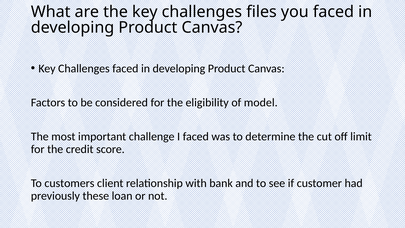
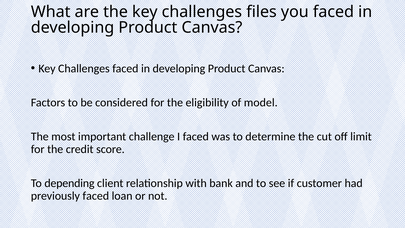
customers: customers -> depending (69, 183)
previously these: these -> faced (96, 196)
